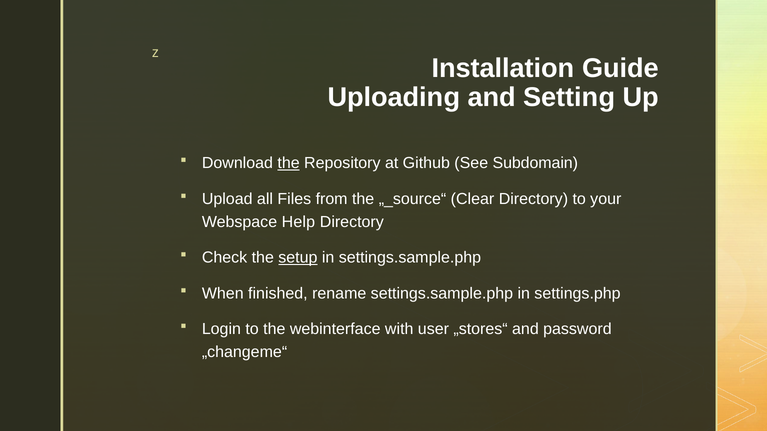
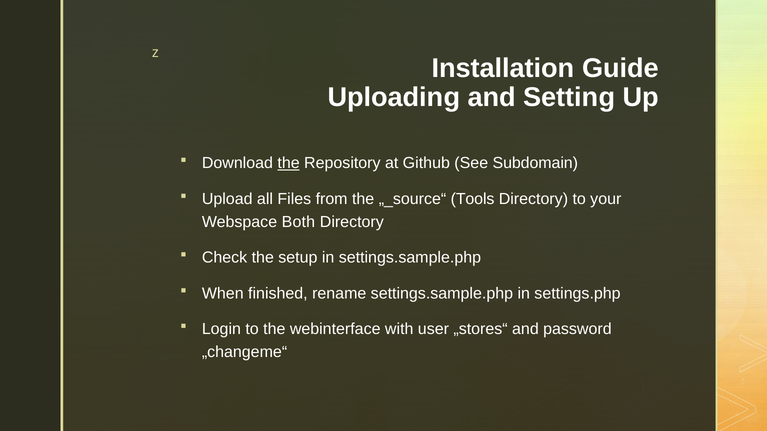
Clear: Clear -> Tools (473, 199)
Help: Help -> Both (298, 222)
setup underline: present -> none (298, 258)
